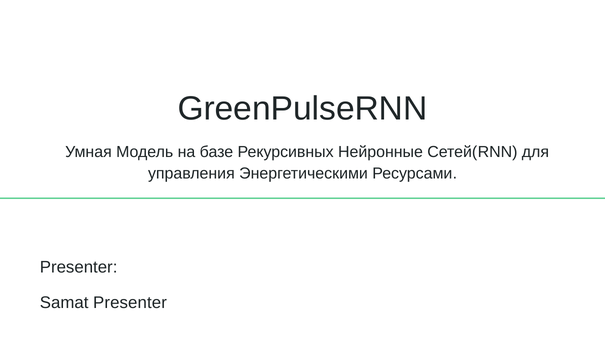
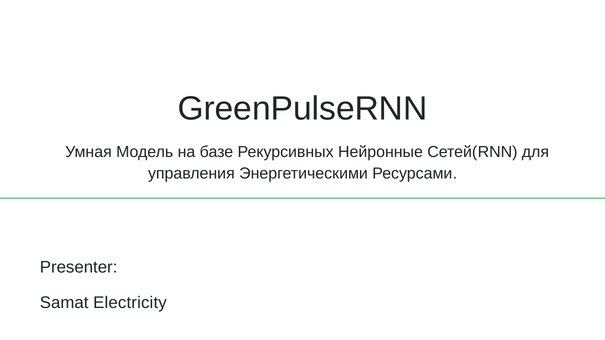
Samat Presenter: Presenter -> Electricity (130, 303)
